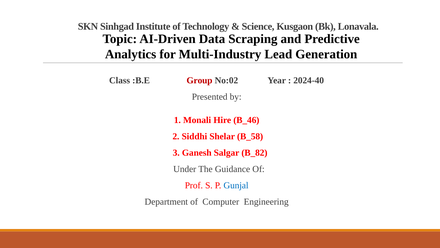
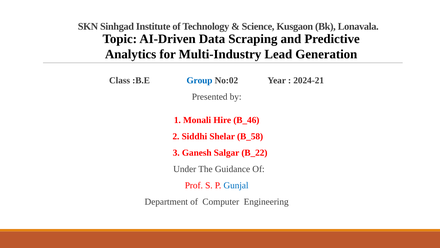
Group colour: red -> blue (199, 80)
2024-40: 2024-40 -> 2024-21 (309, 80)
B_82: B_82 -> B_22 (254, 152)
